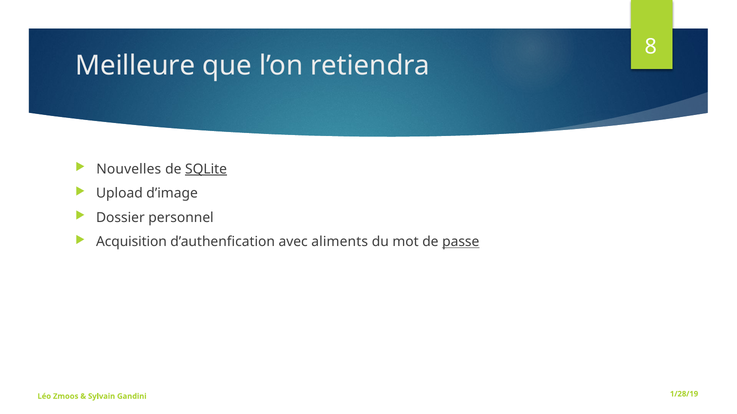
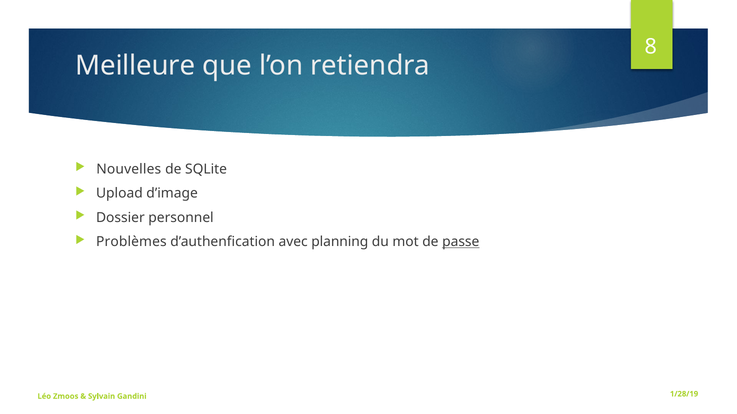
SQLite underline: present -> none (206, 169)
Acquisition: Acquisition -> Problèmes (131, 242)
aliments: aliments -> planning (340, 242)
